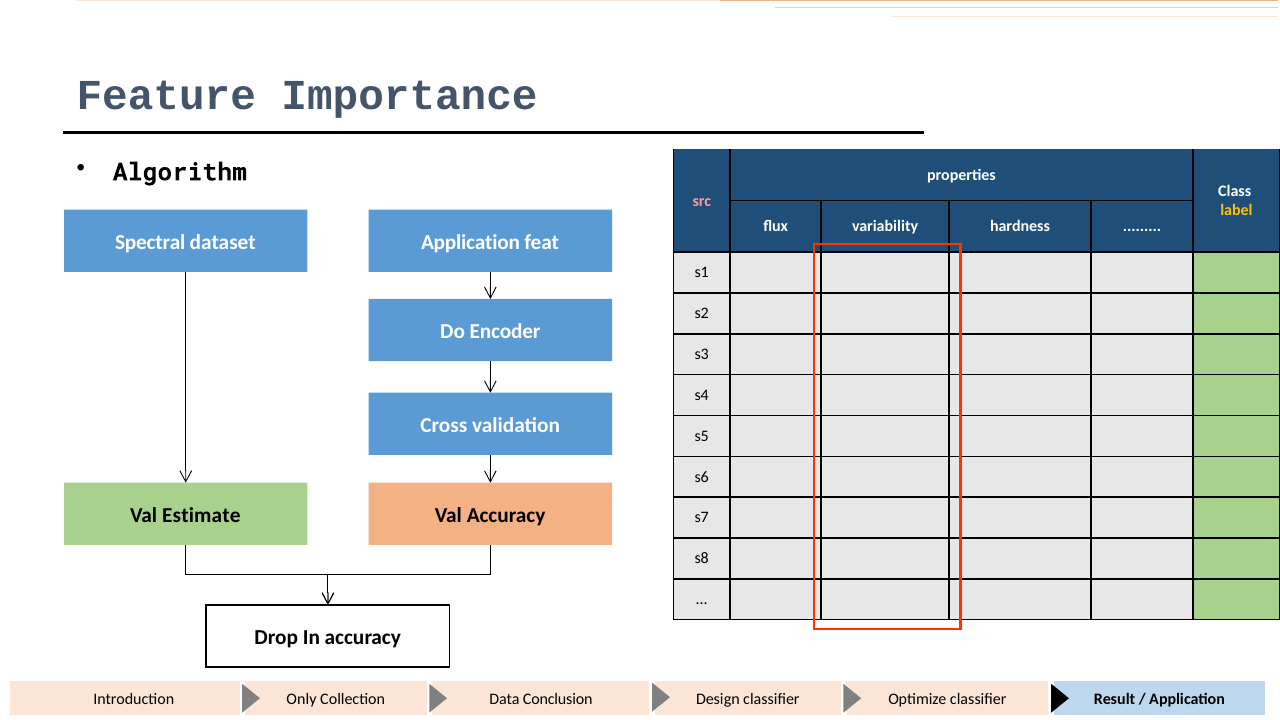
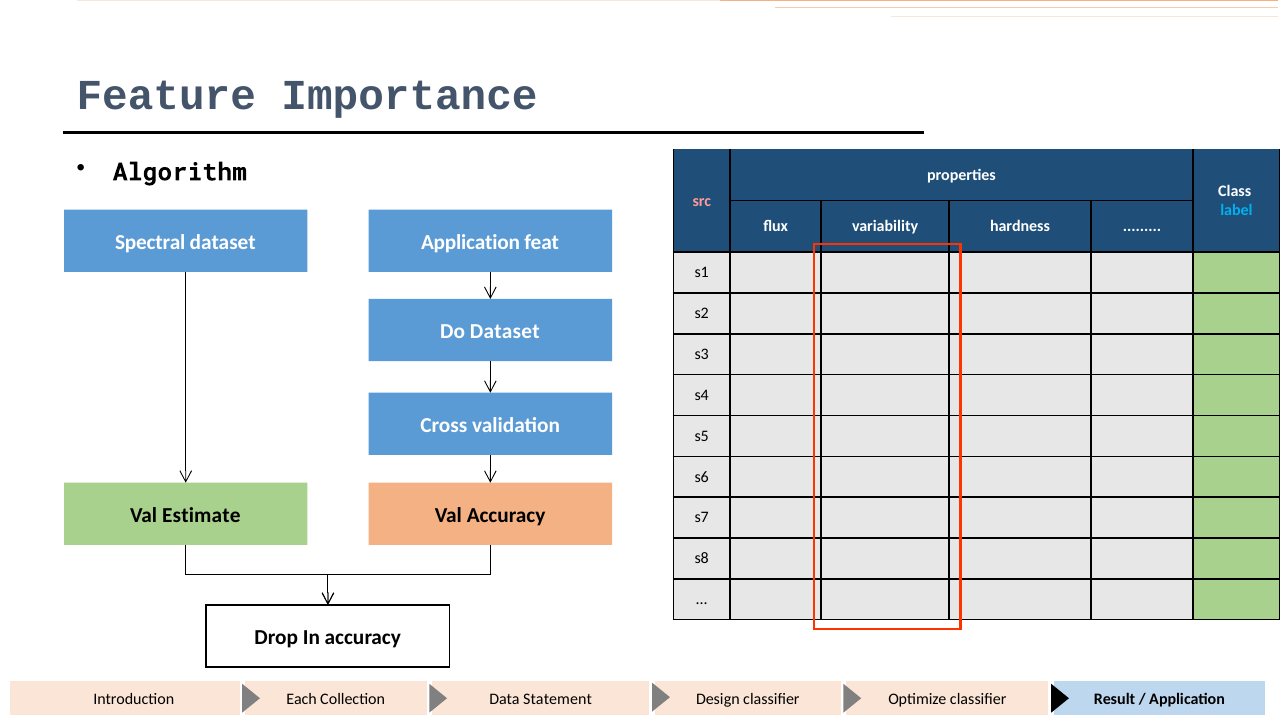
label colour: yellow -> light blue (1236, 211)
Do Encoder: Encoder -> Dataset (505, 332)
Only: Only -> Each (302, 700)
Conclusion: Conclusion -> Statement (558, 700)
